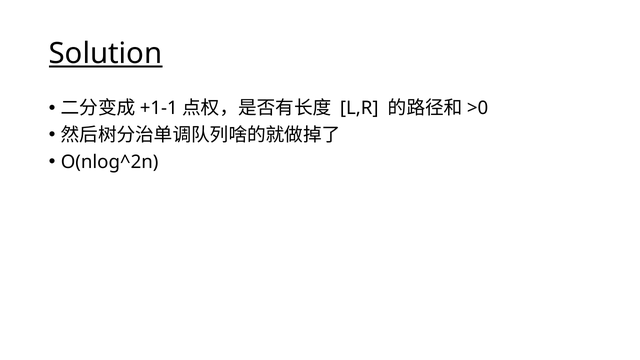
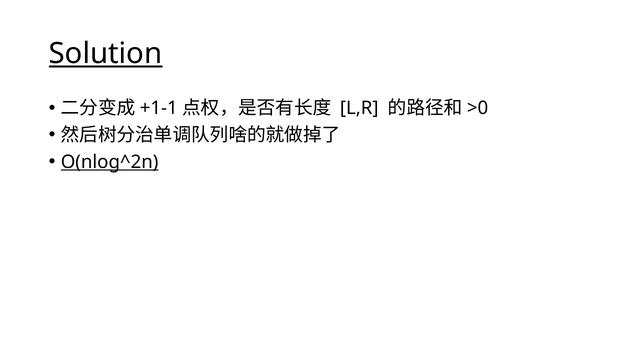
O(nlog^2n underline: none -> present (110, 162)
